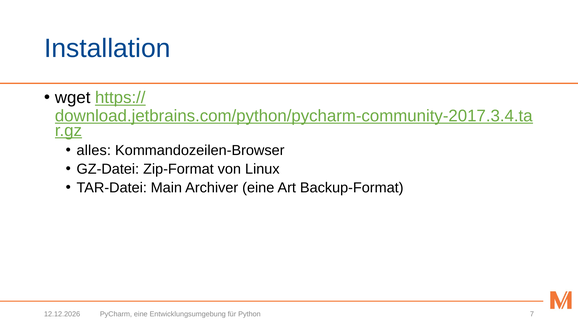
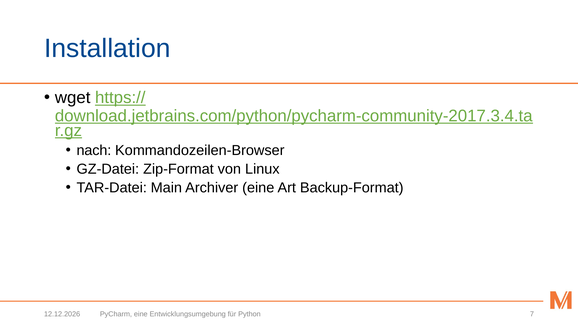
alles: alles -> nach (94, 150)
